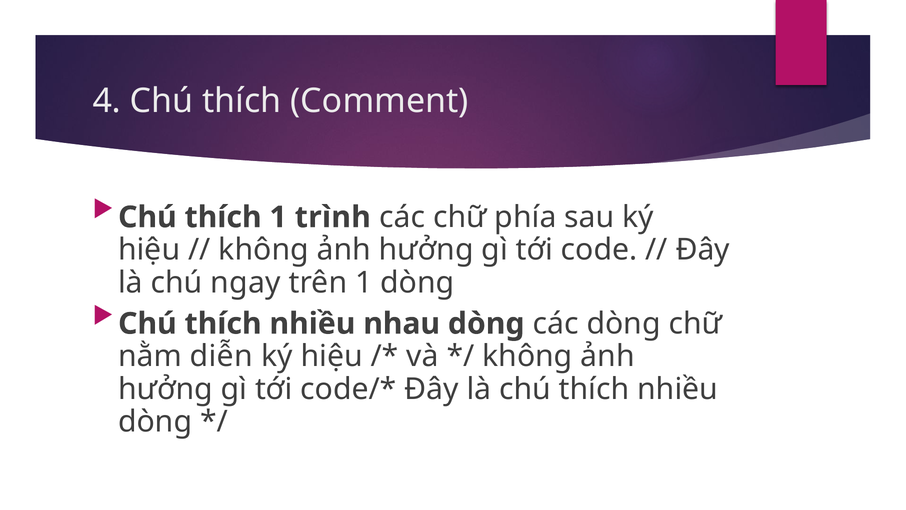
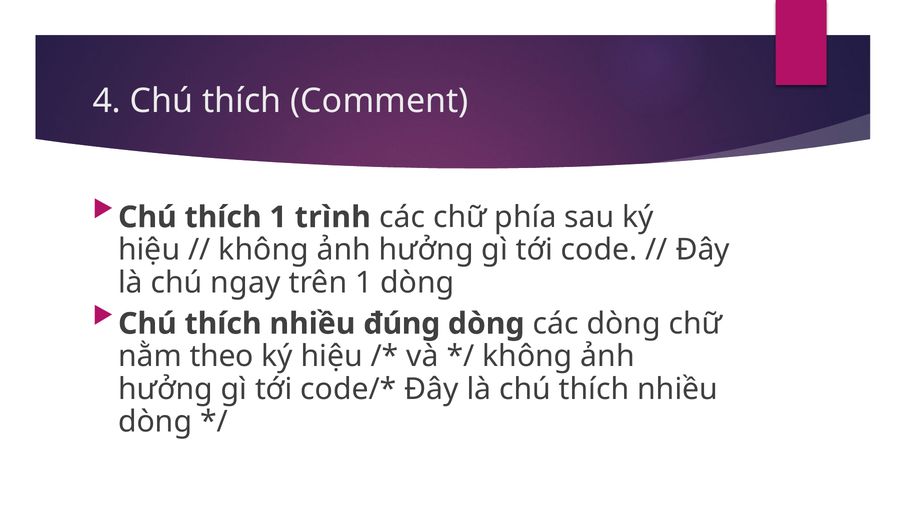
nhau: nhau -> đúng (402, 323)
diễn: diễn -> theo (222, 356)
